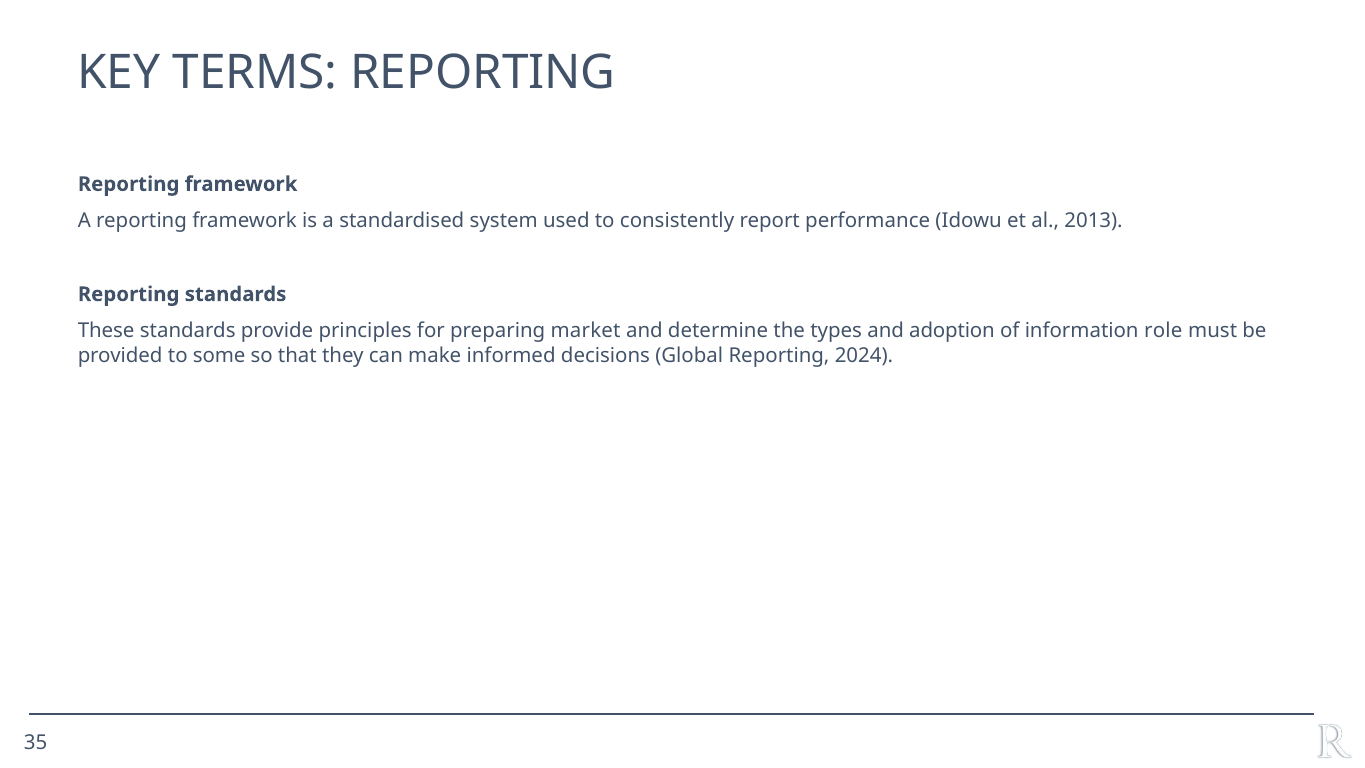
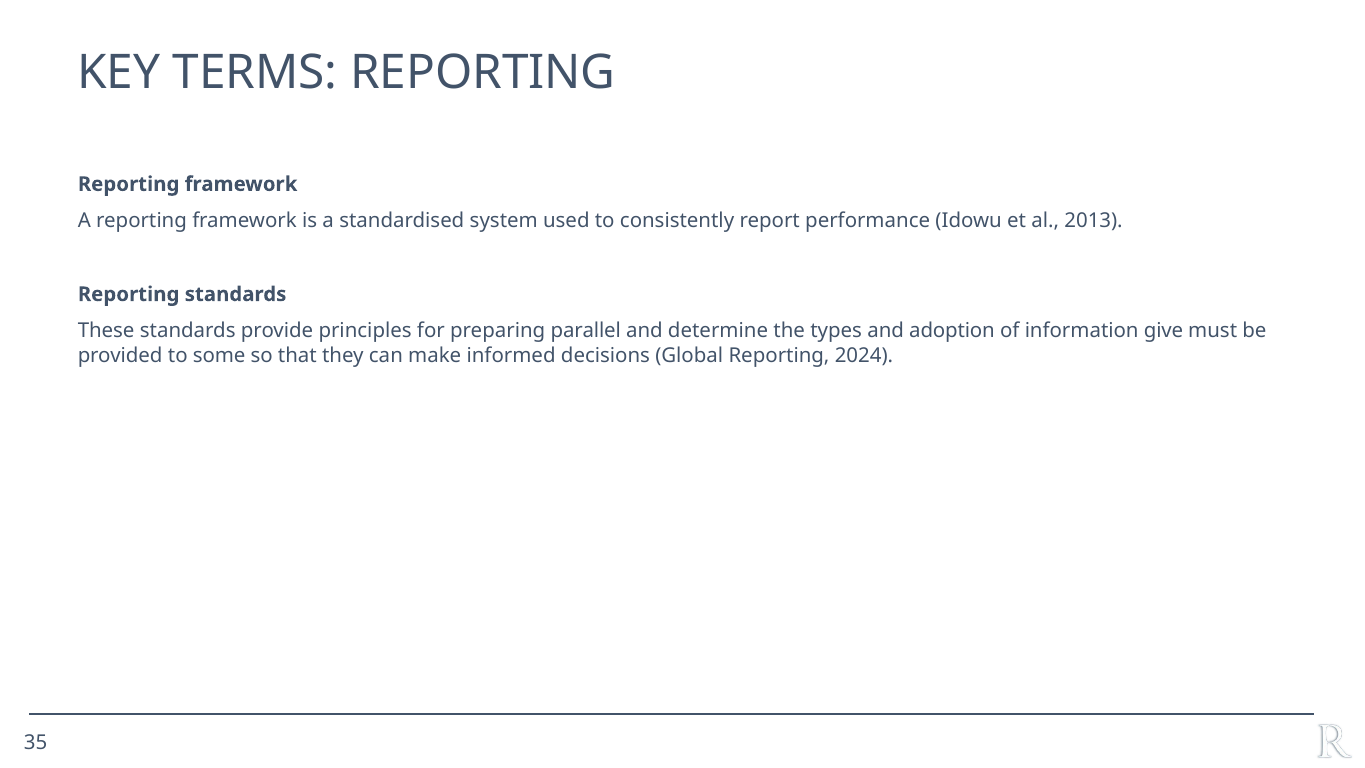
market: market -> parallel (586, 331)
role: role -> give (1163, 331)
